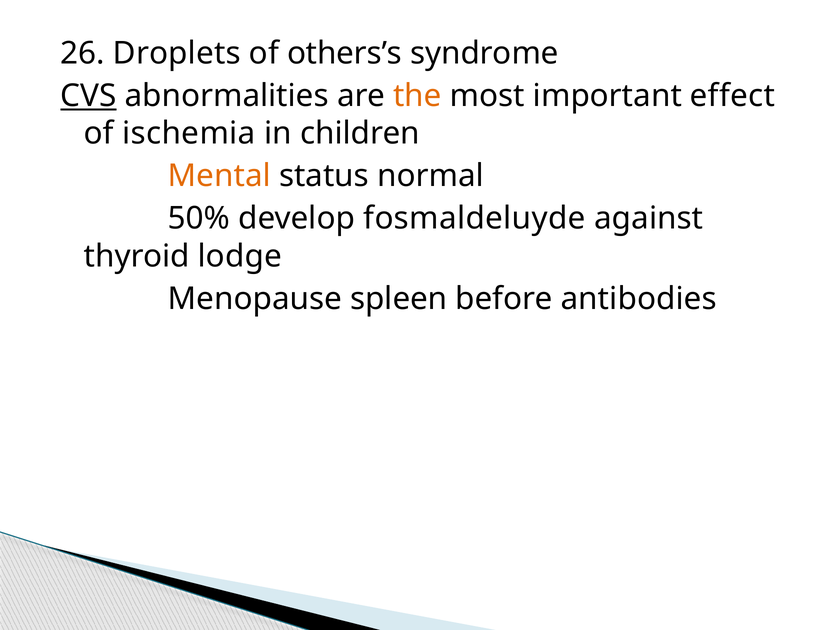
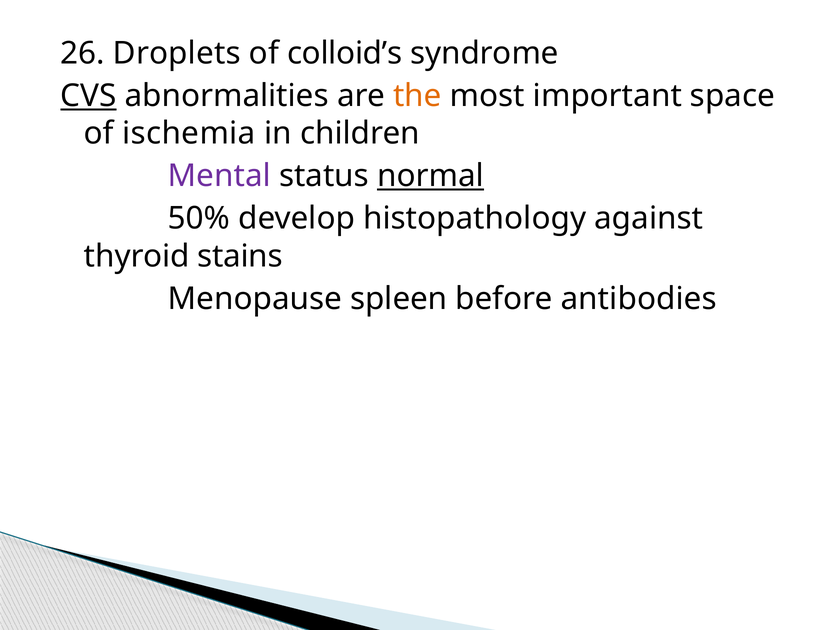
others’s: others’s -> colloid’s (345, 53)
effect: effect -> space (733, 96)
Mental colour: orange -> purple (219, 176)
normal underline: none -> present (431, 176)
fosmaldeluyde: fosmaldeluyde -> histopathology (475, 219)
lodge: lodge -> stains (240, 256)
